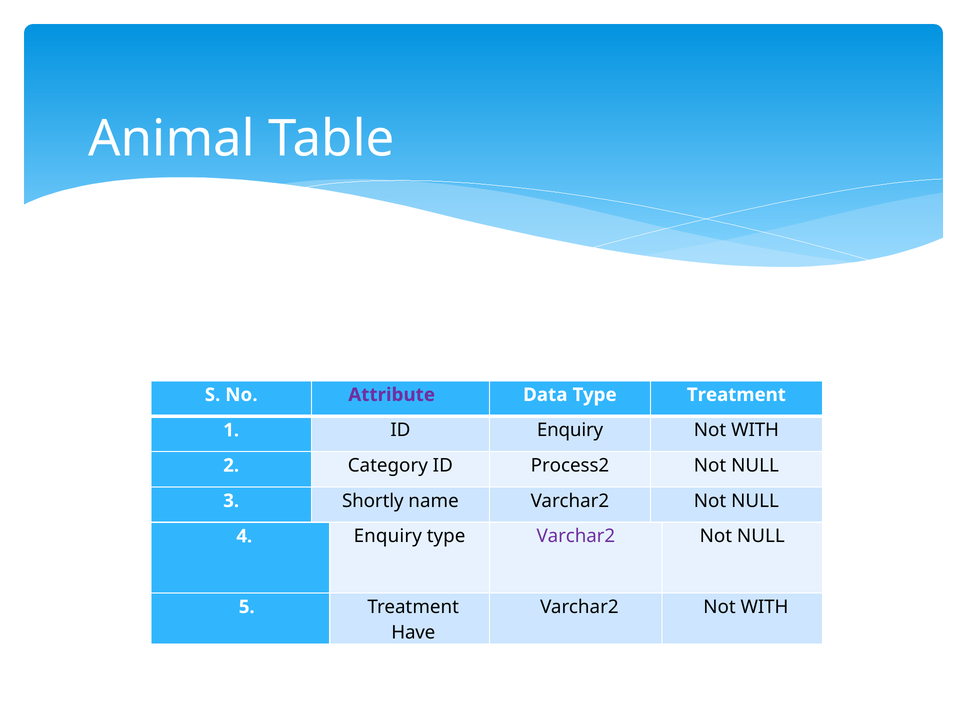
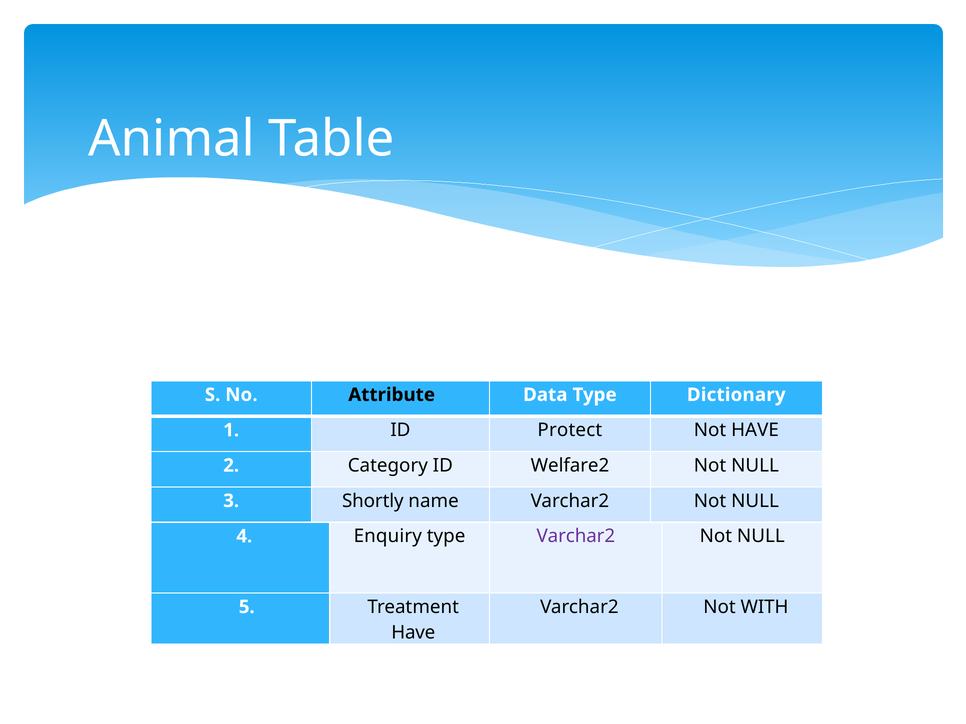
Attribute colour: purple -> black (392, 395)
Type Treatment: Treatment -> Dictionary (736, 395)
ID Enquiry: Enquiry -> Protect (570, 430)
WITH: WITH -> HAVE (755, 430)
Process2: Process2 -> Welfare2 (570, 466)
